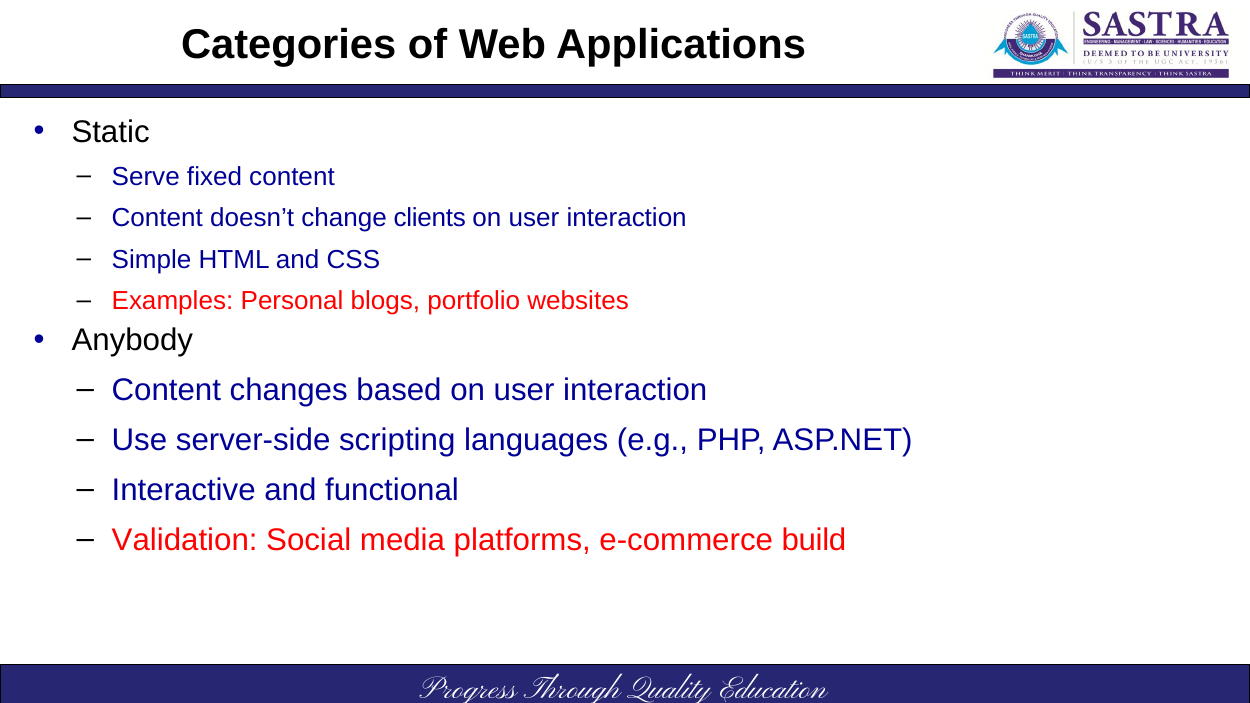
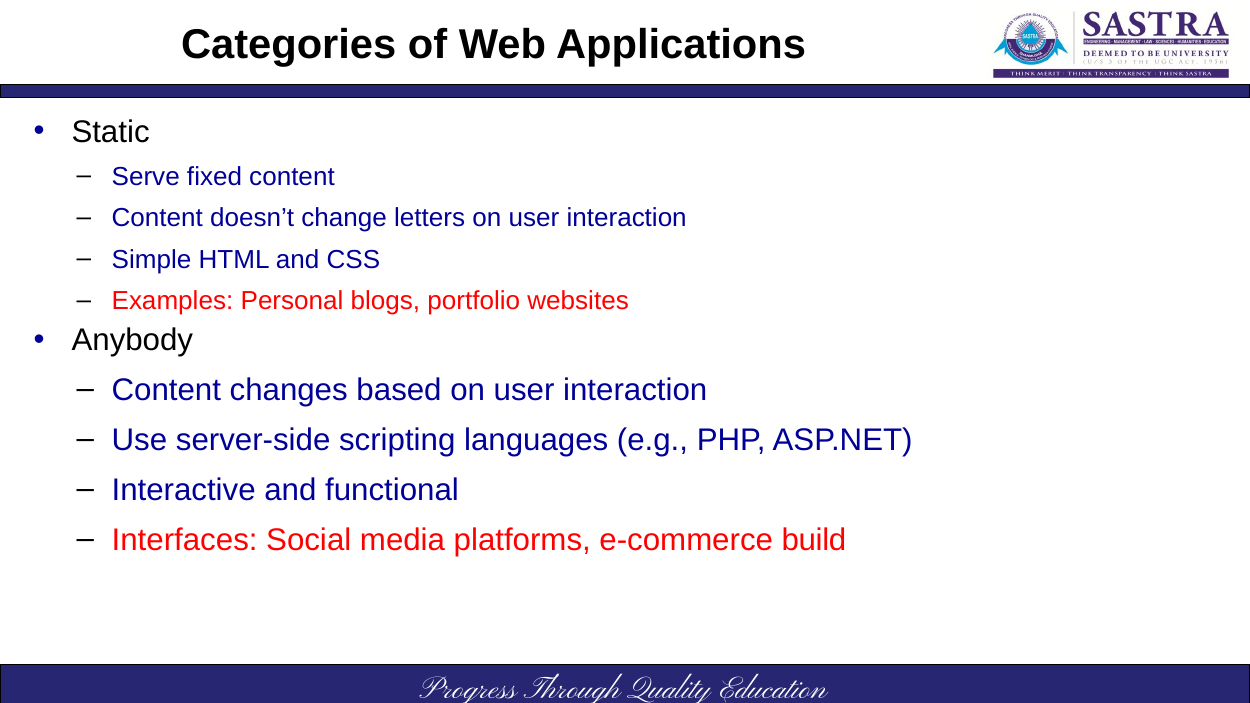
clients: clients -> letters (430, 218)
Validation: Validation -> Interfaces (185, 540)
